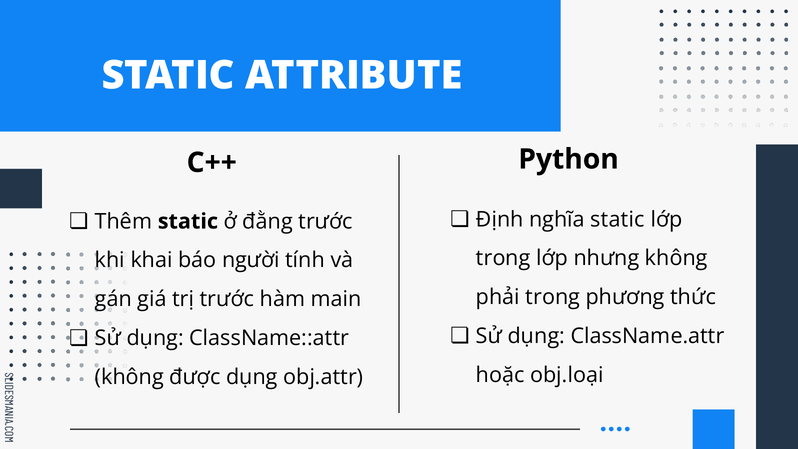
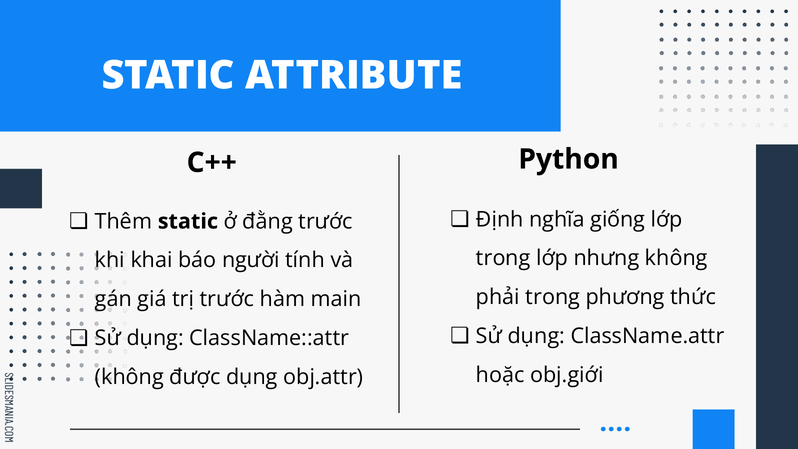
nghĩa static: static -> giống (618, 219)
obj.loại: obj.loại -> obj.giới (567, 375)
